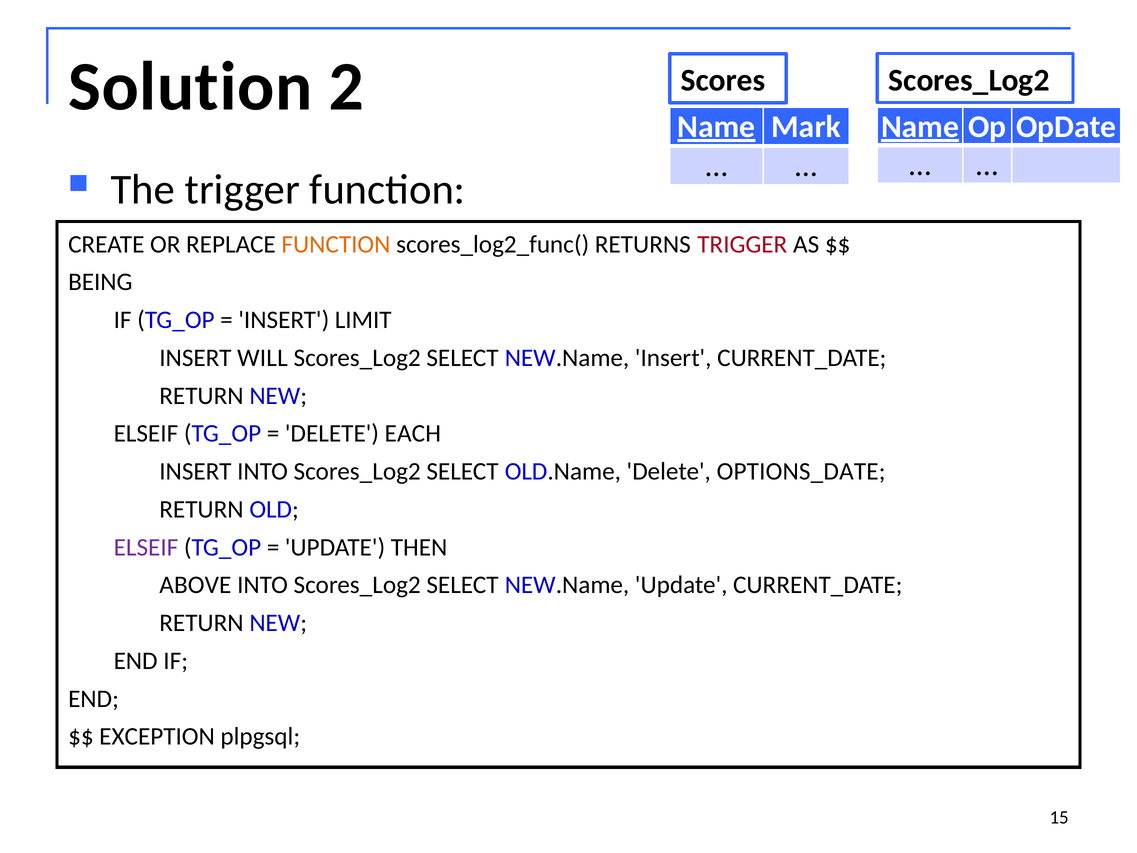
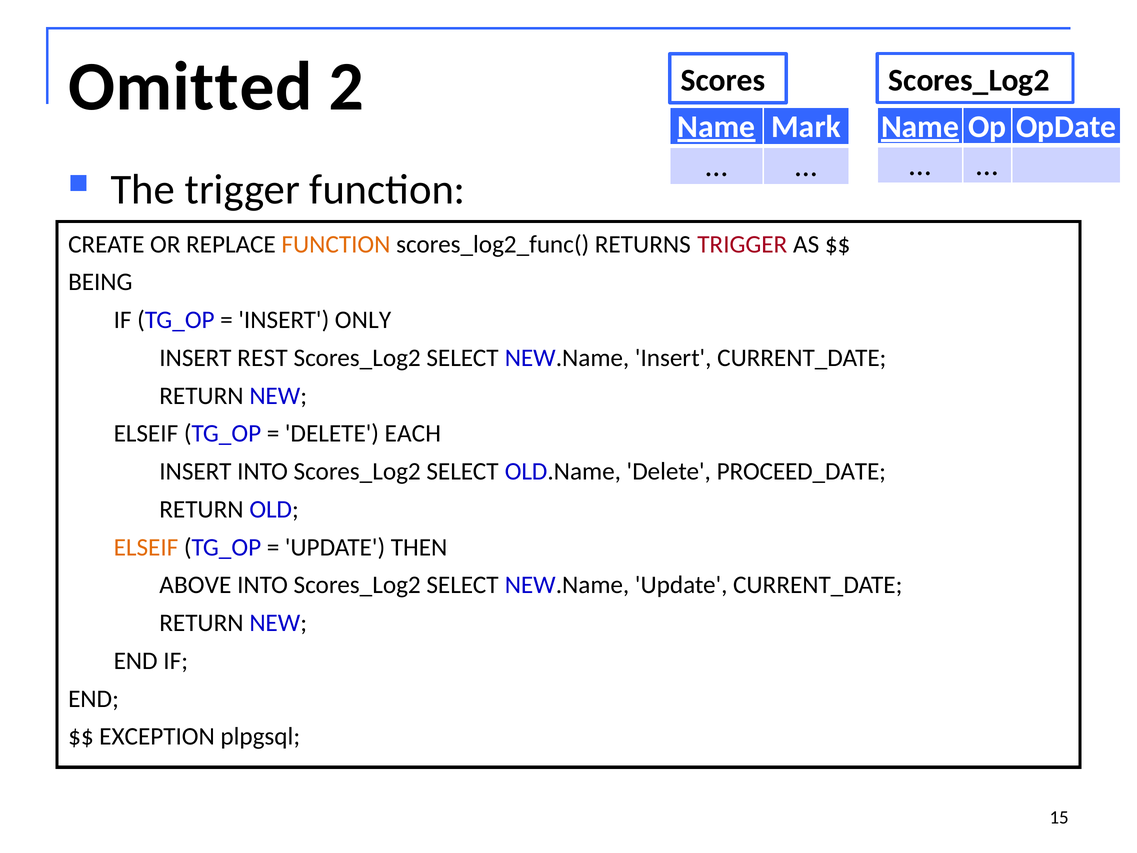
Solution: Solution -> Omitted (190, 87)
LIMIT: LIMIT -> ONLY (363, 320)
WILL: WILL -> REST (262, 358)
OPTIONS_DATE: OPTIONS_DATE -> PROCEED_DATE (801, 471)
ELSEIF colour: purple -> orange (146, 547)
